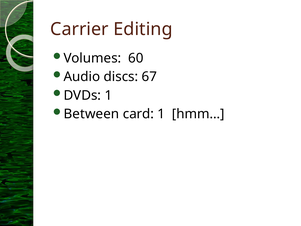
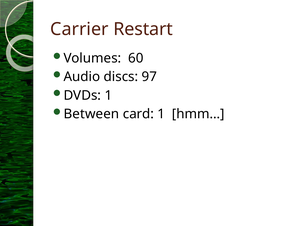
Editing: Editing -> Restart (143, 29)
67: 67 -> 97 (149, 77)
